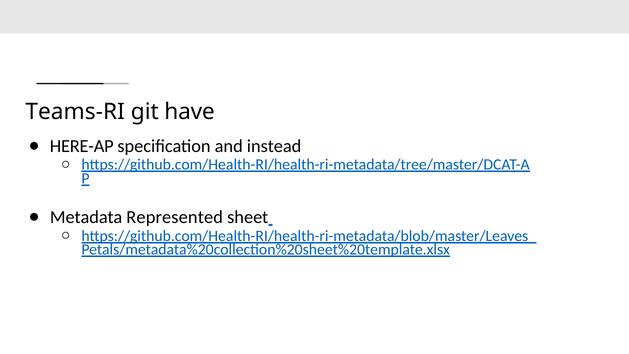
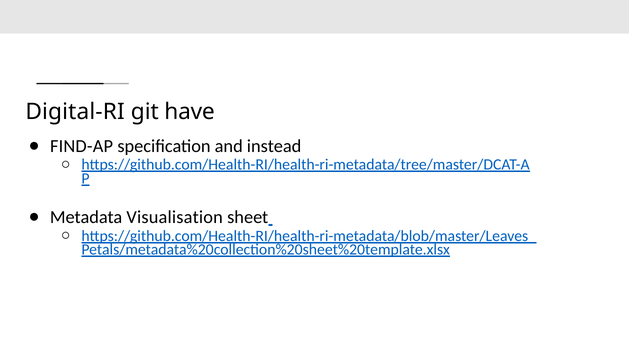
Teams-RI: Teams-RI -> Digital-RI (75, 112)
HERE-AP: HERE-AP -> FIND-AP (82, 146)
Represented: Represented -> Visualisation (175, 217)
